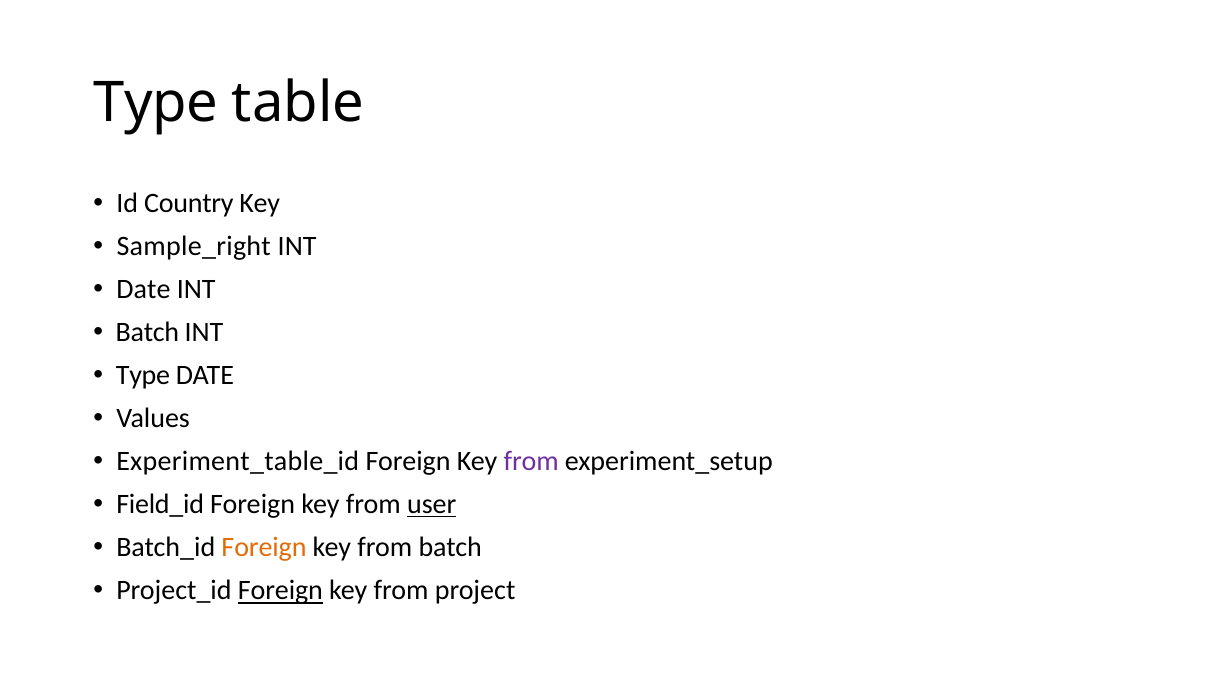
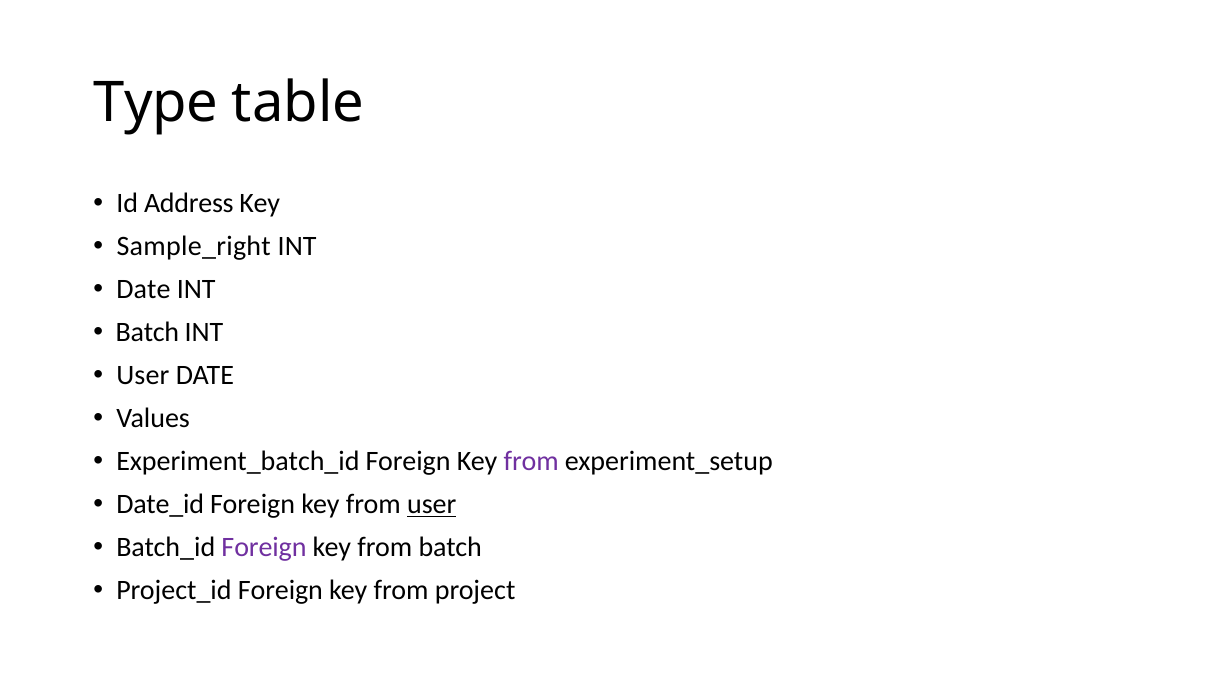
Country: Country -> Address (189, 203)
Type: Type -> User (143, 375)
Experiment_table_id: Experiment_table_id -> Experiment_batch_id (238, 461)
Field_id: Field_id -> Date_id (160, 504)
Foreign colour: orange -> purple (264, 547)
Foreign underline: present -> none (280, 590)
